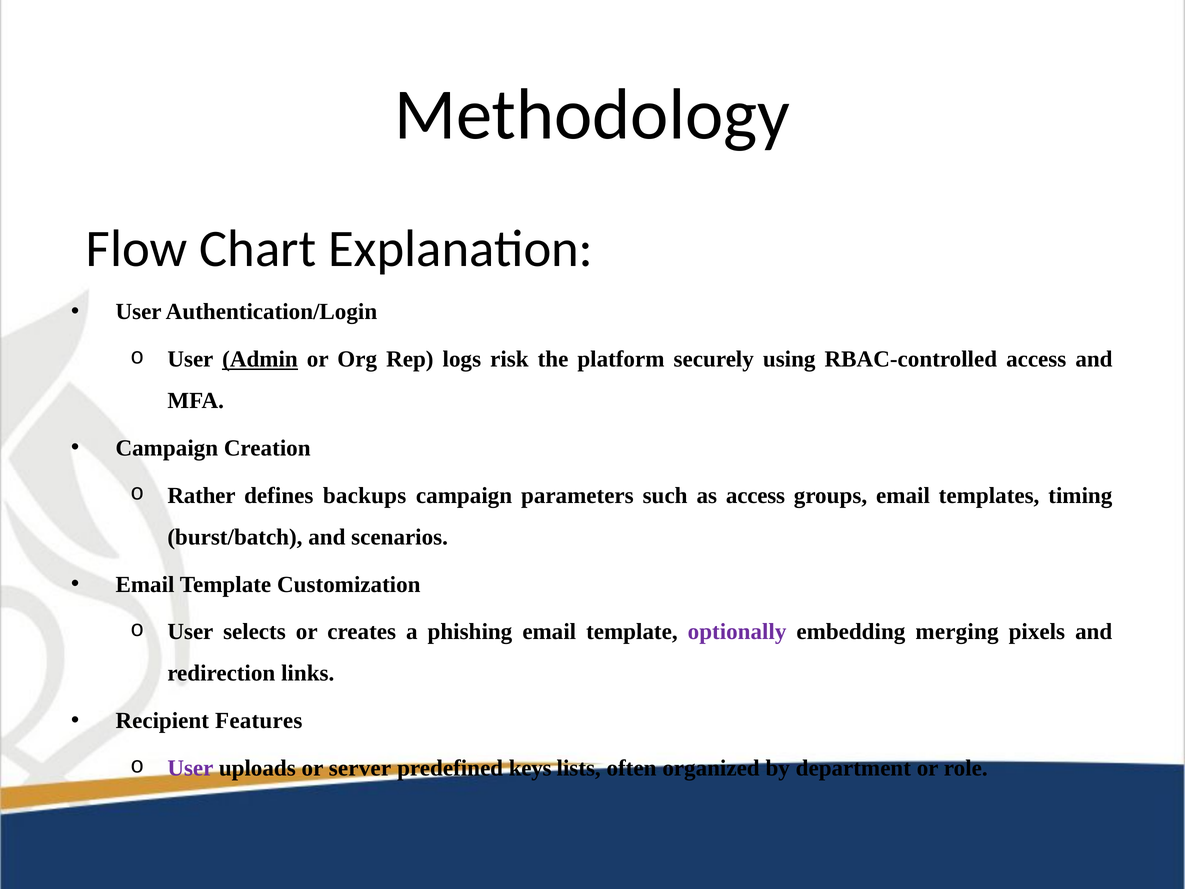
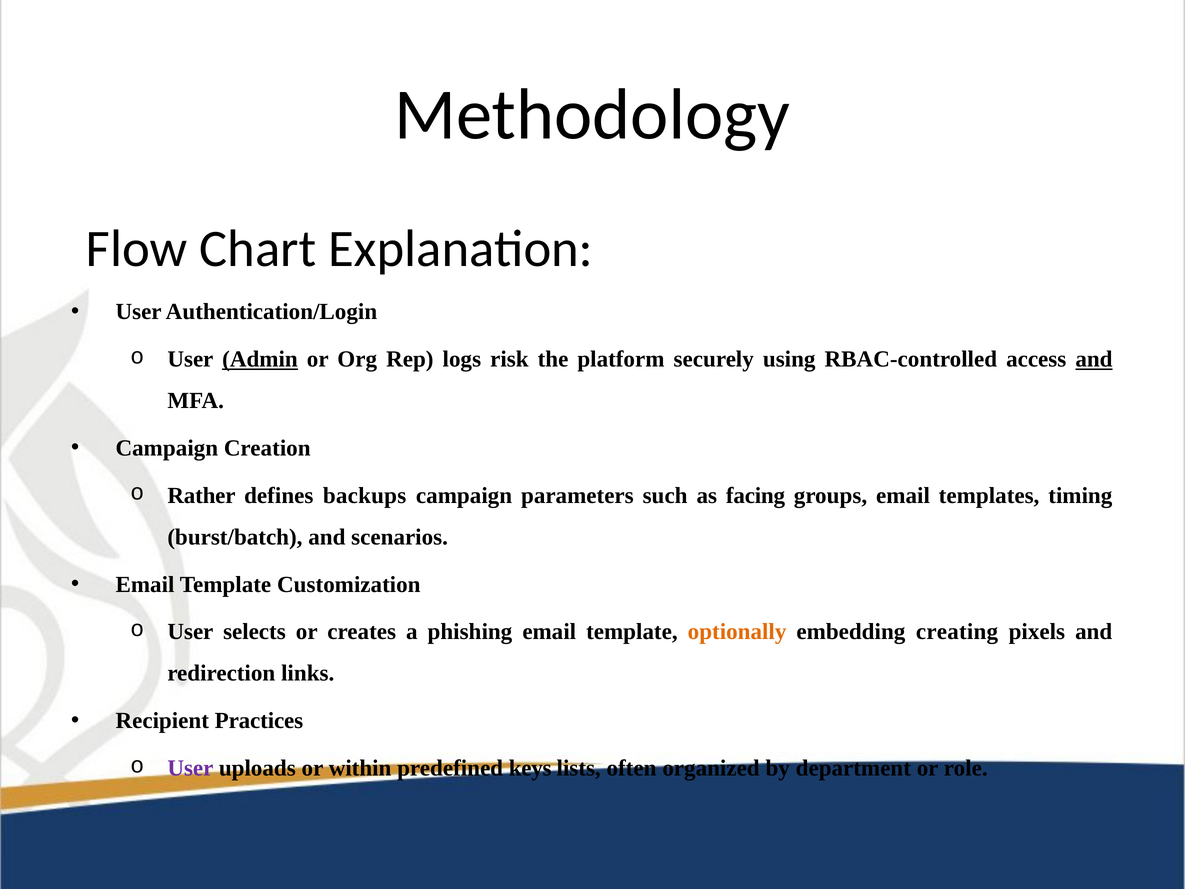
and underline: none -> present (1094, 359)
as access: access -> facing (756, 495)
optionally colour: purple -> orange (737, 632)
merging: merging -> creating (957, 632)
Features: Features -> Practices (259, 721)
server: server -> within (360, 768)
